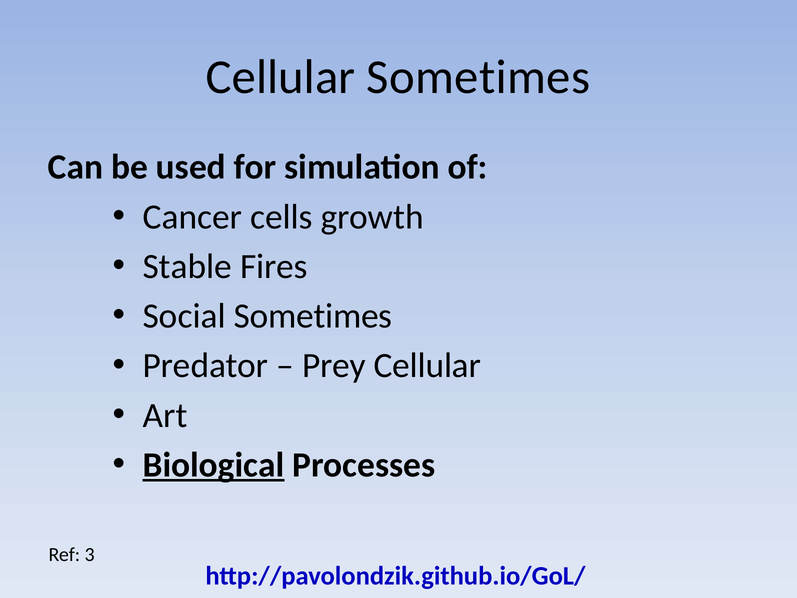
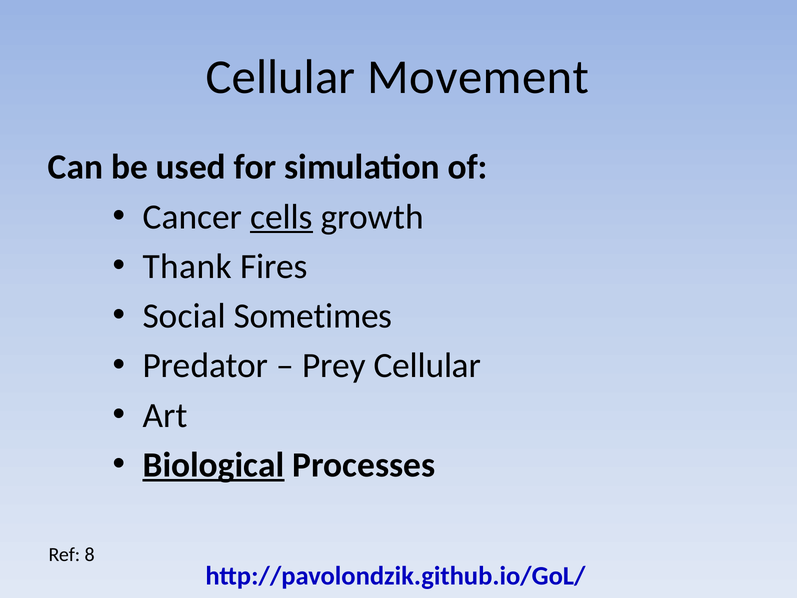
Cellular Sometimes: Sometimes -> Movement (478, 77)
cells underline: none -> present (281, 217)
Stable: Stable -> Thank (187, 266)
3: 3 -> 8 (90, 555)
